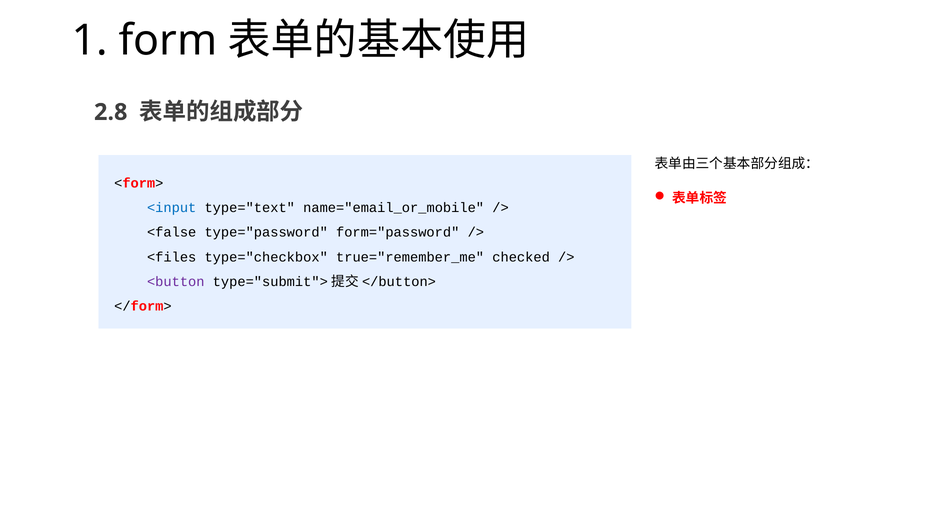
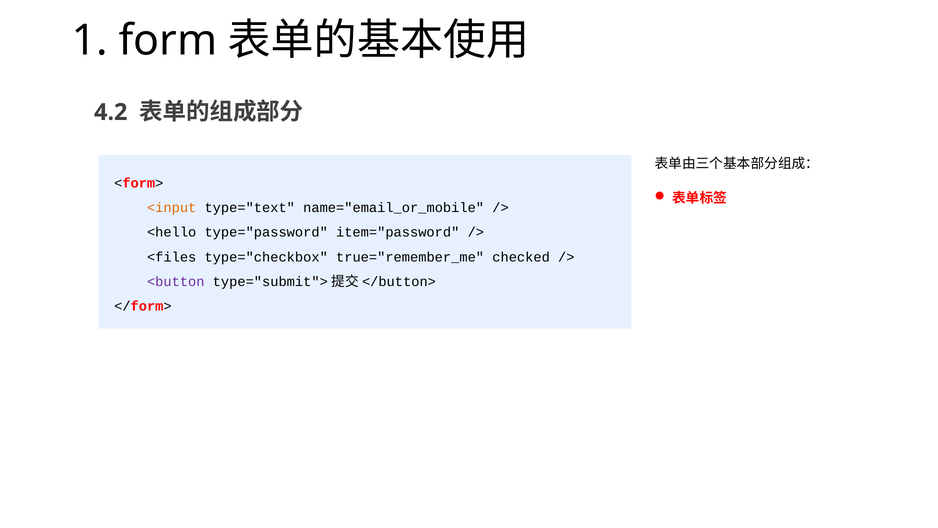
2.8: 2.8 -> 4.2 (111, 112)
<input colour: blue -> orange (172, 208)
<false: <false -> <hello (172, 232)
form="password: form="password -> item="password (398, 232)
